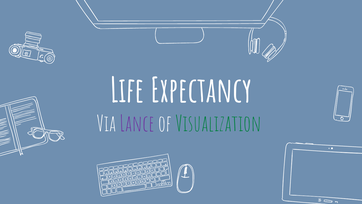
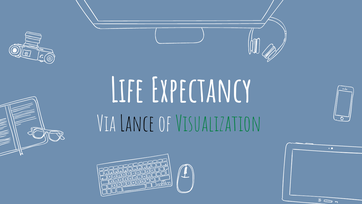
Lance colour: purple -> black (137, 124)
